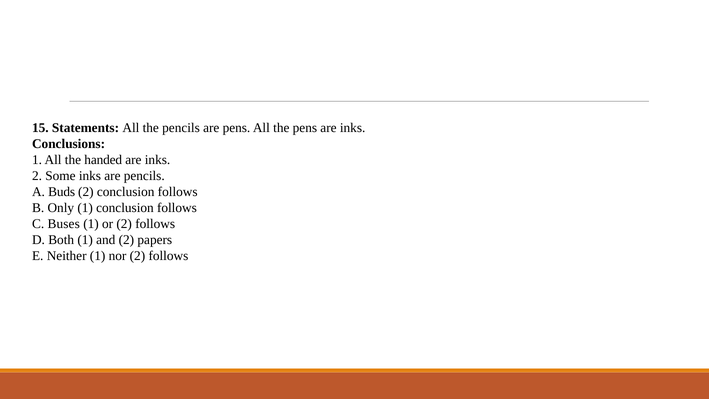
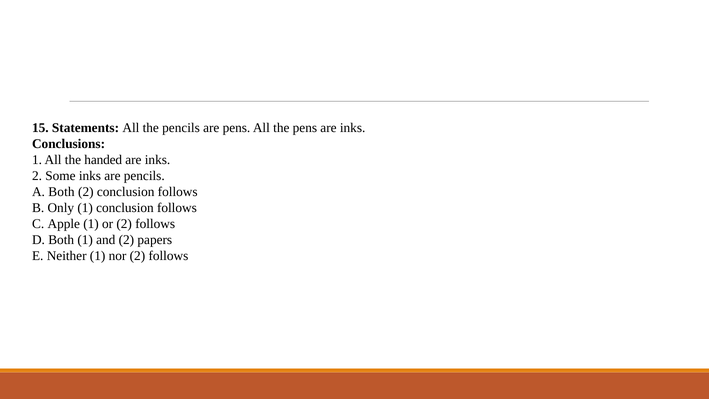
A Buds: Buds -> Both (61, 192)
Buses: Buses -> Apple (64, 224)
